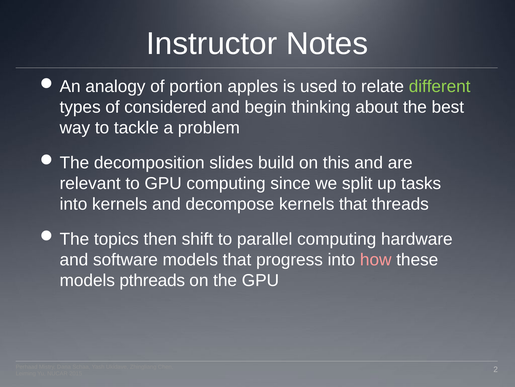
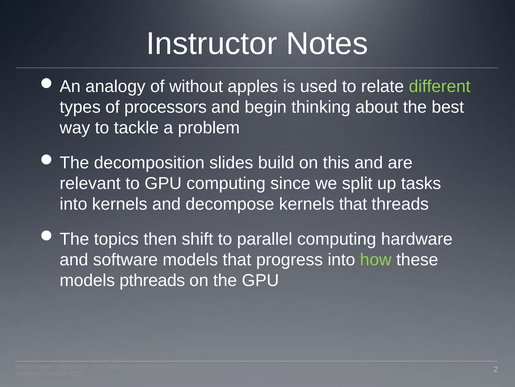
portion: portion -> without (196, 86)
considered: considered -> processors (166, 107)
how colour: pink -> light green (376, 259)
